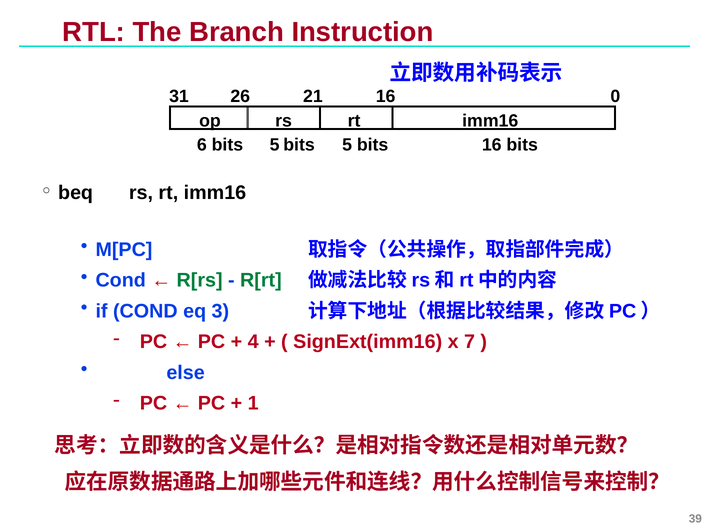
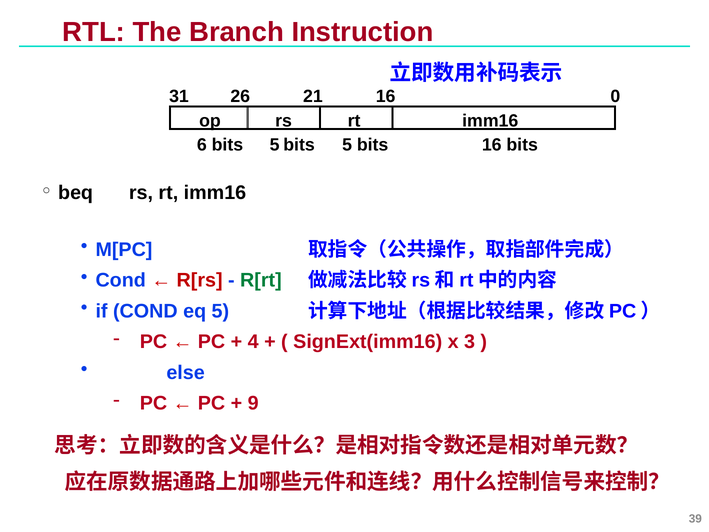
R[rs colour: green -> red (200, 280)
eq 3: 3 -> 5 (220, 311)
7: 7 -> 3 (470, 342)
1: 1 -> 9 (253, 403)
